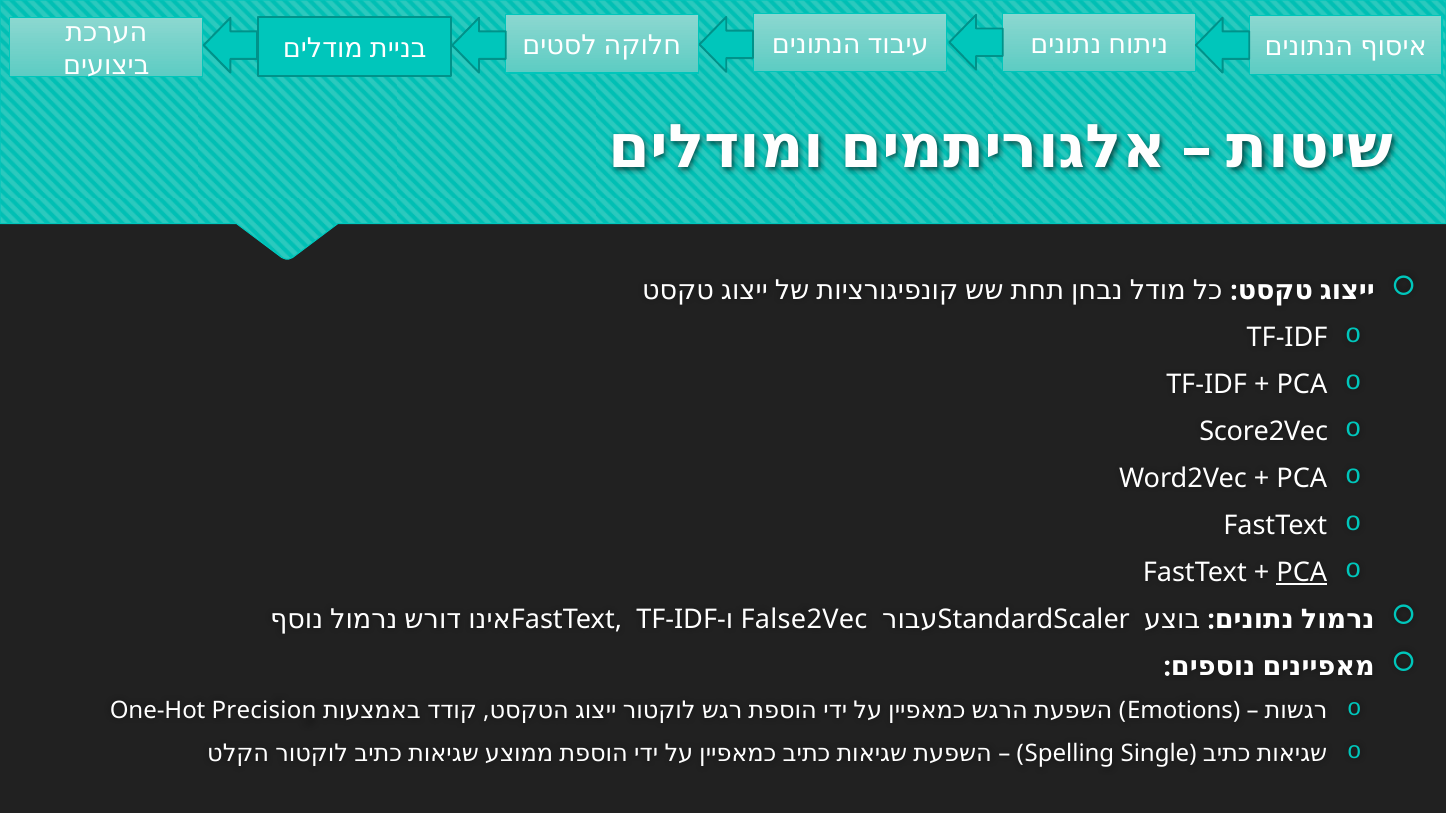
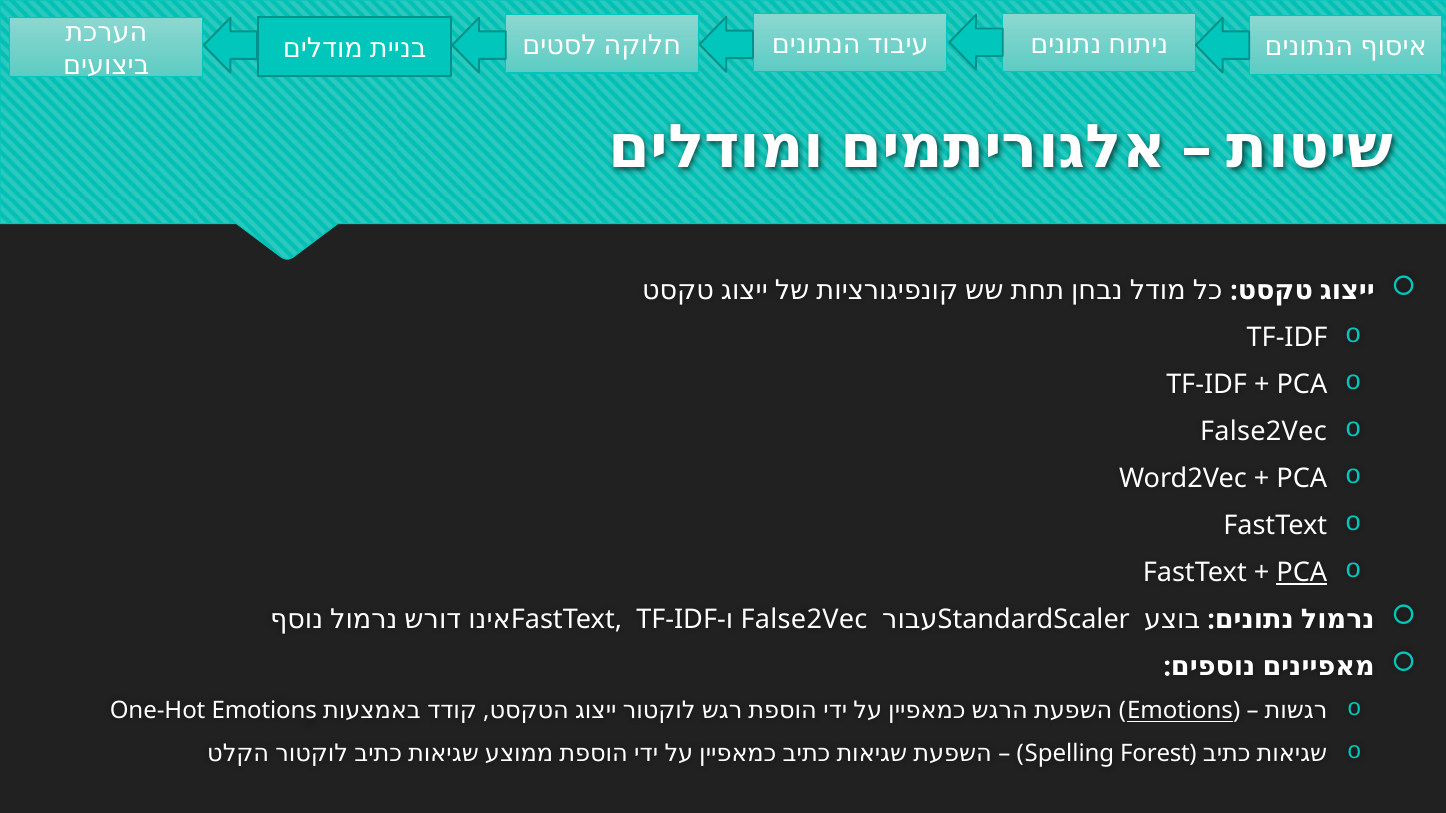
Score2Vec: Score2Vec -> False2Vec (1263, 432)
One-Hot Precision: Precision -> Emotions (264, 711)
Emotions underline: none -> present (1180, 711)
Single: Single -> Forest (1155, 754)
